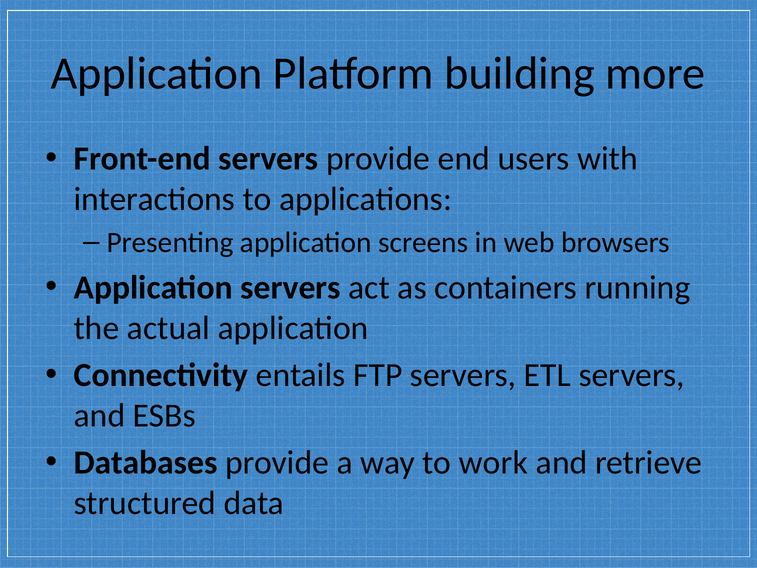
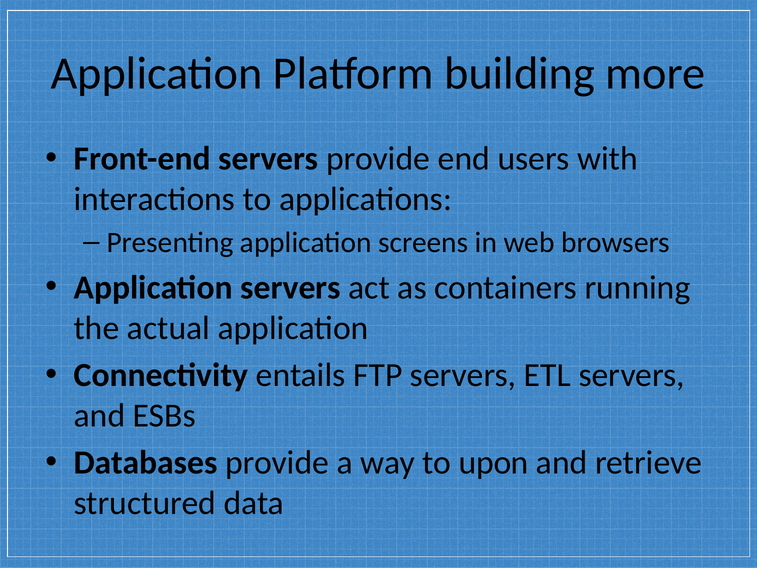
work: work -> upon (494, 463)
